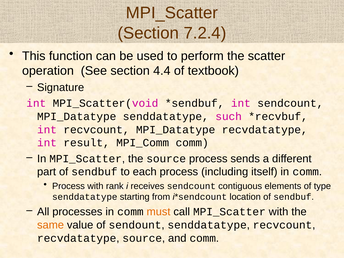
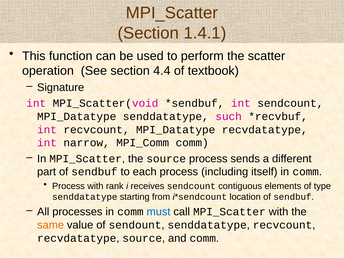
7.2.4: 7.2.4 -> 1.4.1 (205, 33)
result: result -> narrow (87, 143)
must colour: orange -> blue (159, 212)
